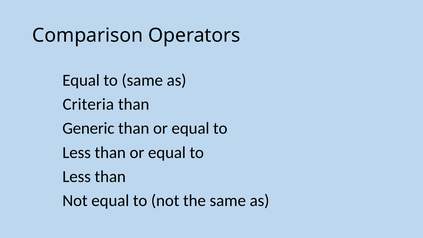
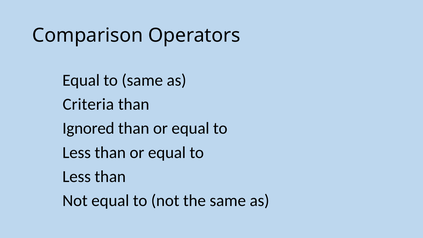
Generic: Generic -> Ignored (88, 128)
